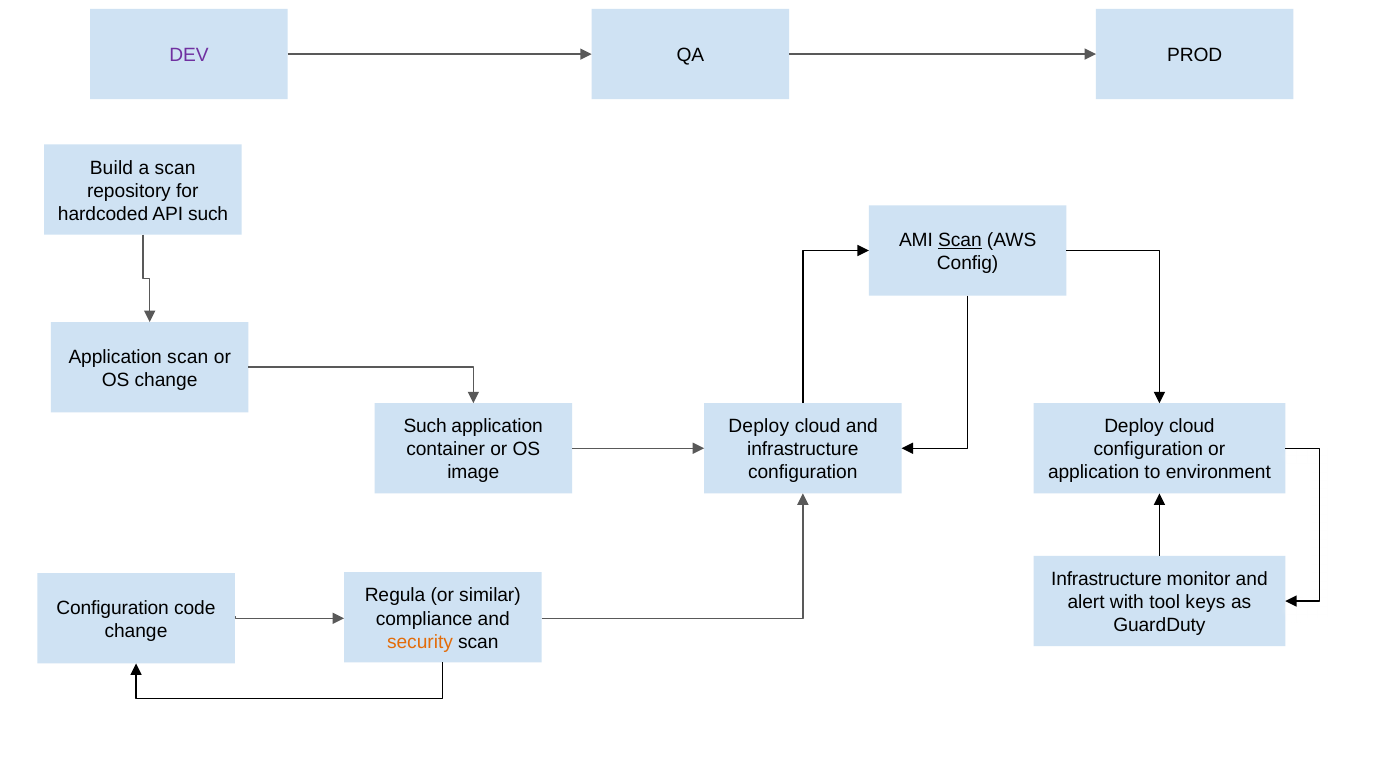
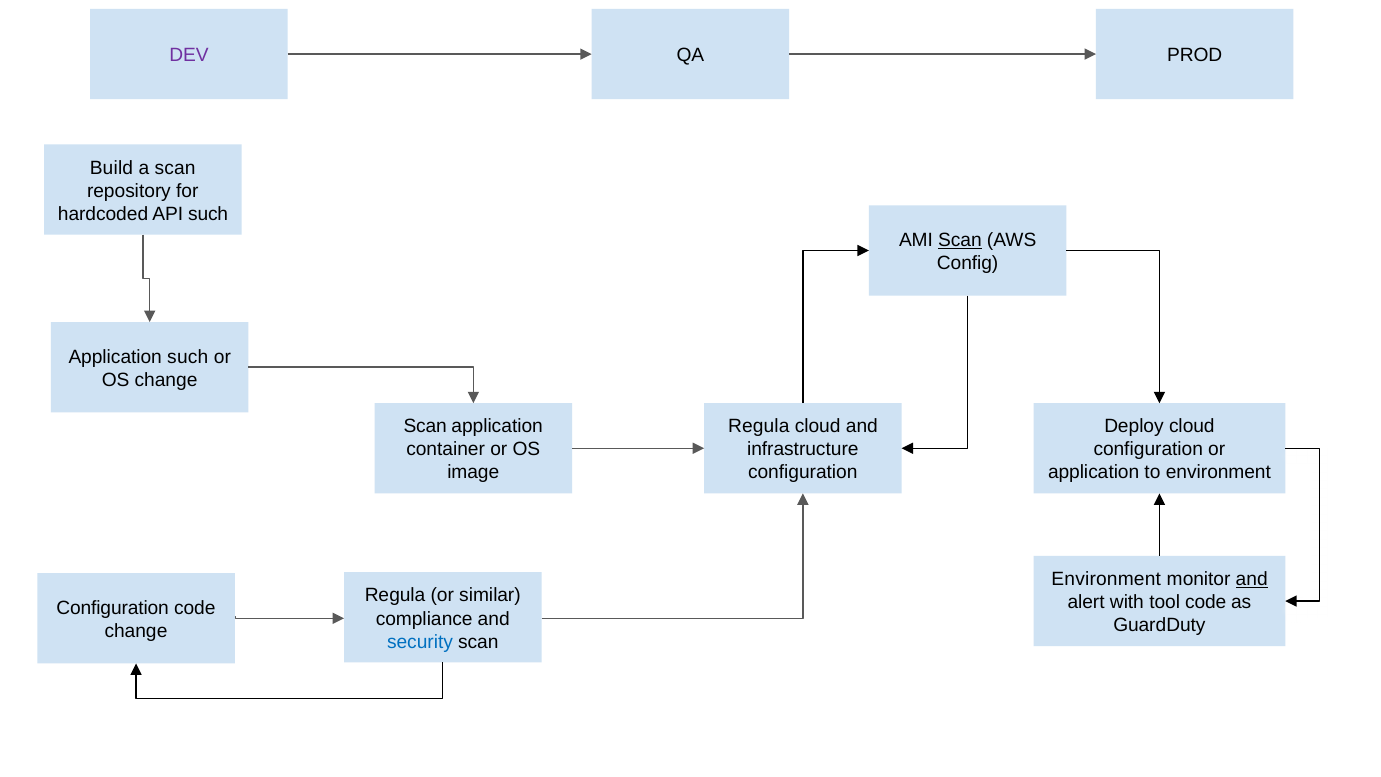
Application scan: scan -> such (188, 357)
Such: Such -> Scan (425, 426)
Deploy: Deploy -> Regula (759, 426)
Infrastructure: Infrastructure -> Environment (1106, 579)
and underline: none -> present (1252, 579)
tool keys: keys -> code (1206, 602)
security colour: orange -> blue (420, 642)
